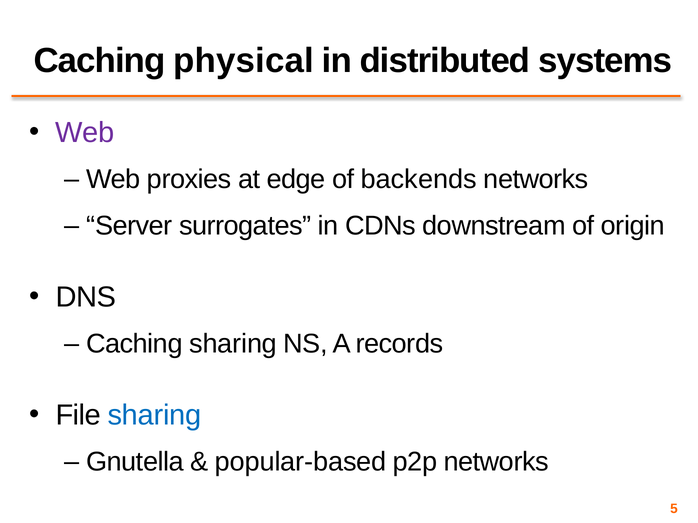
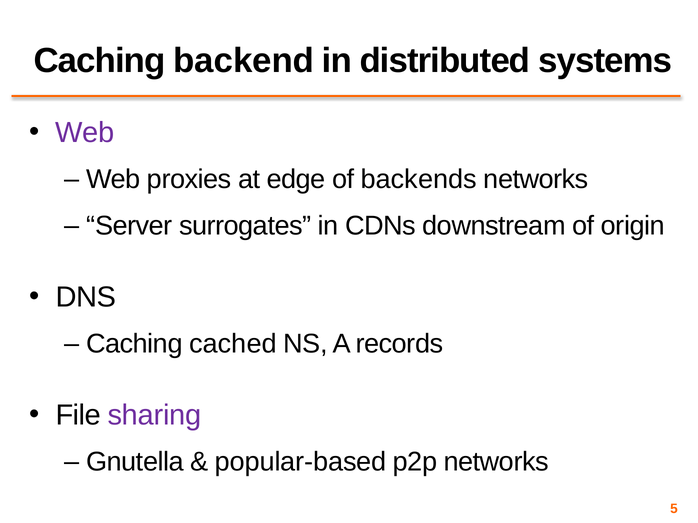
physical: physical -> backend (244, 61)
Caching sharing: sharing -> cached (233, 344)
sharing colour: blue -> purple (154, 416)
